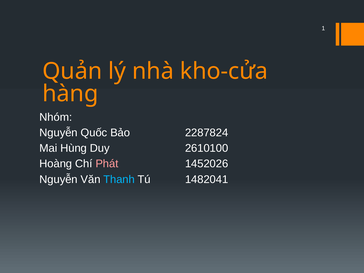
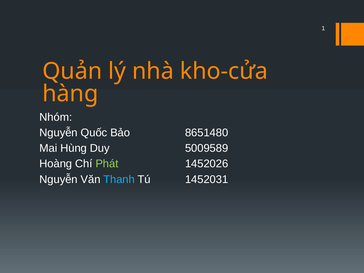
2287824: 2287824 -> 8651480 (207, 133)
2610100: 2610100 -> 5009589 (207, 148)
Phát colour: pink -> light green (107, 164)
1482041: 1482041 -> 1452031 (207, 179)
